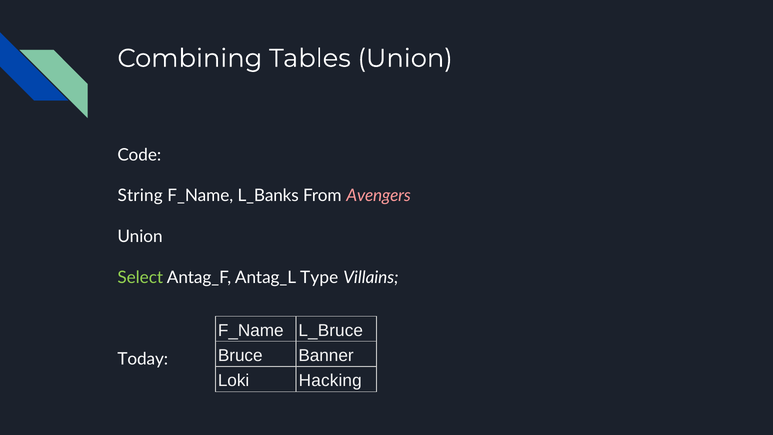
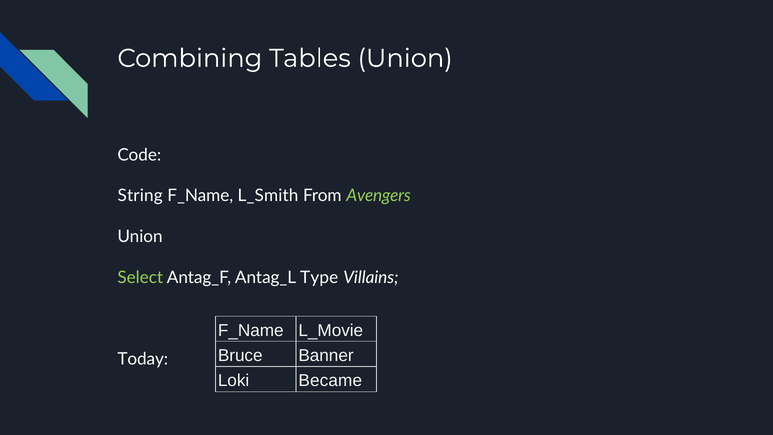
L_Banks: L_Banks -> L_Smith (268, 196)
Avengers colour: pink -> light green (379, 196)
L_Bruce: L_Bruce -> L_Movie (331, 330)
Hacking: Hacking -> Became (330, 381)
